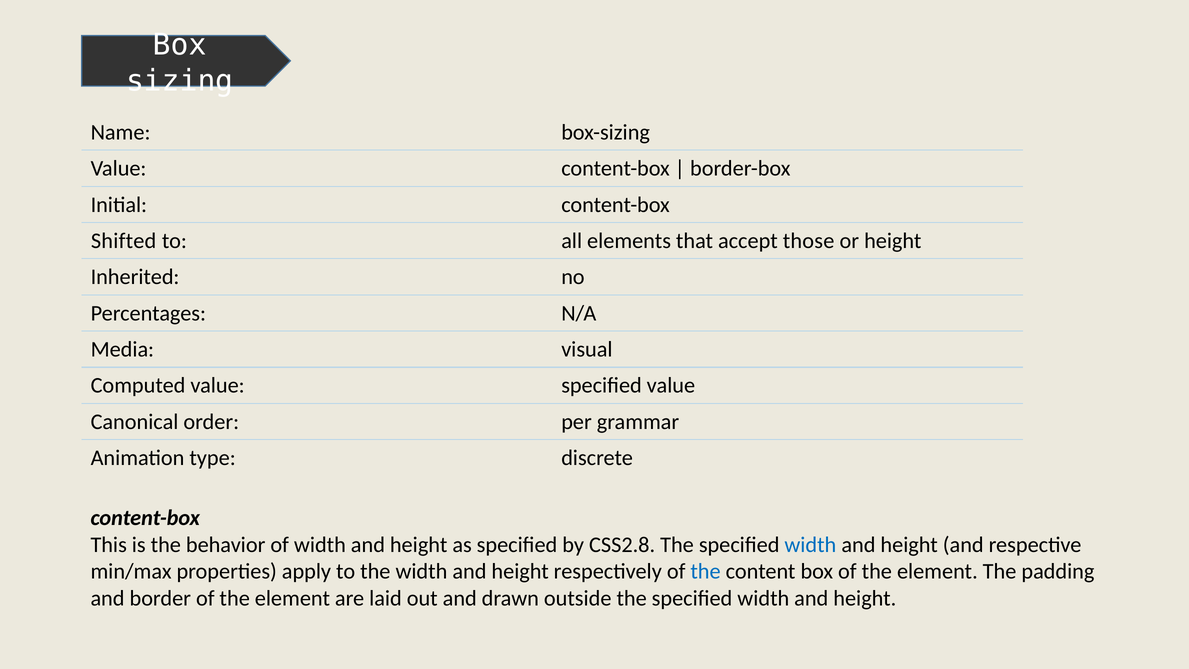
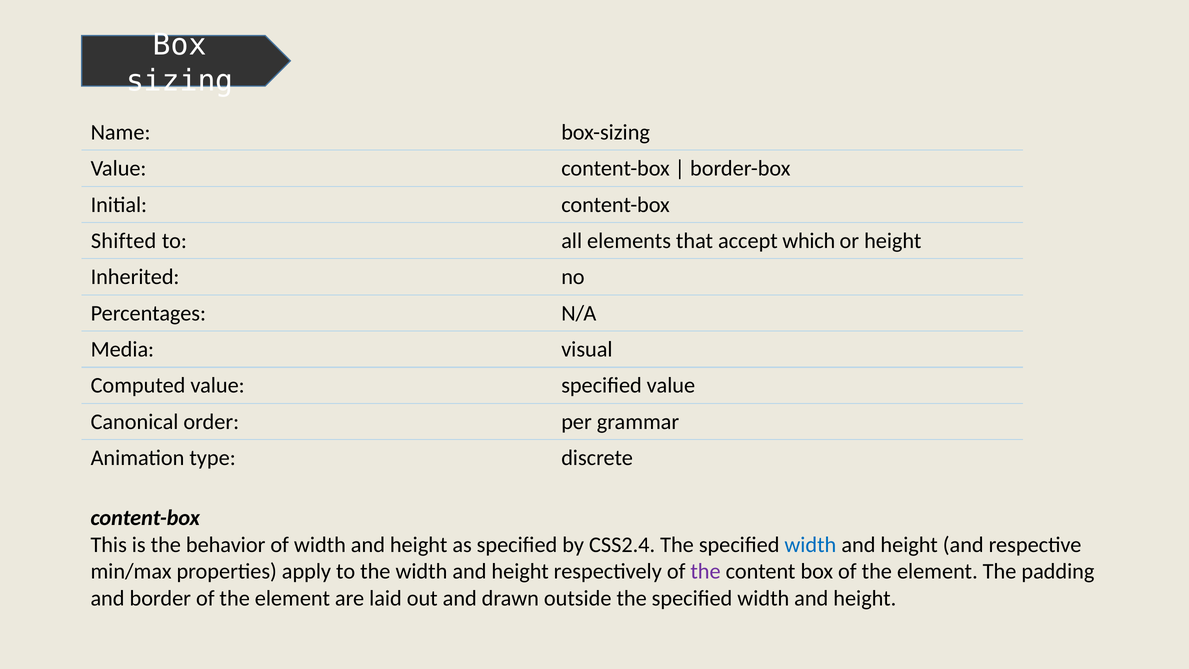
those: those -> which (809, 241)
CSS2.8: CSS2.8 -> CSS2.4 (622, 545)
the colour: blue -> purple (705, 571)
